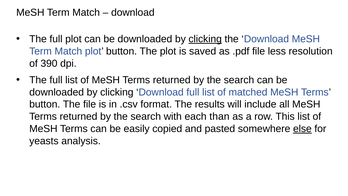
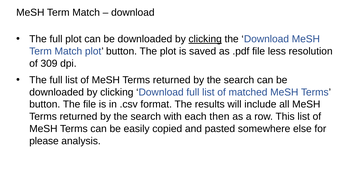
390: 390 -> 309 (49, 63)
than: than -> then (219, 116)
else underline: present -> none (302, 129)
yeasts: yeasts -> please (44, 141)
